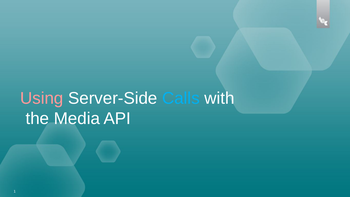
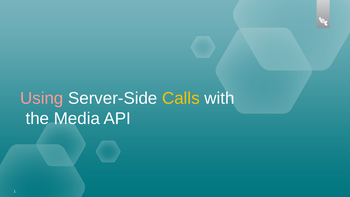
Calls colour: light blue -> yellow (181, 98)
